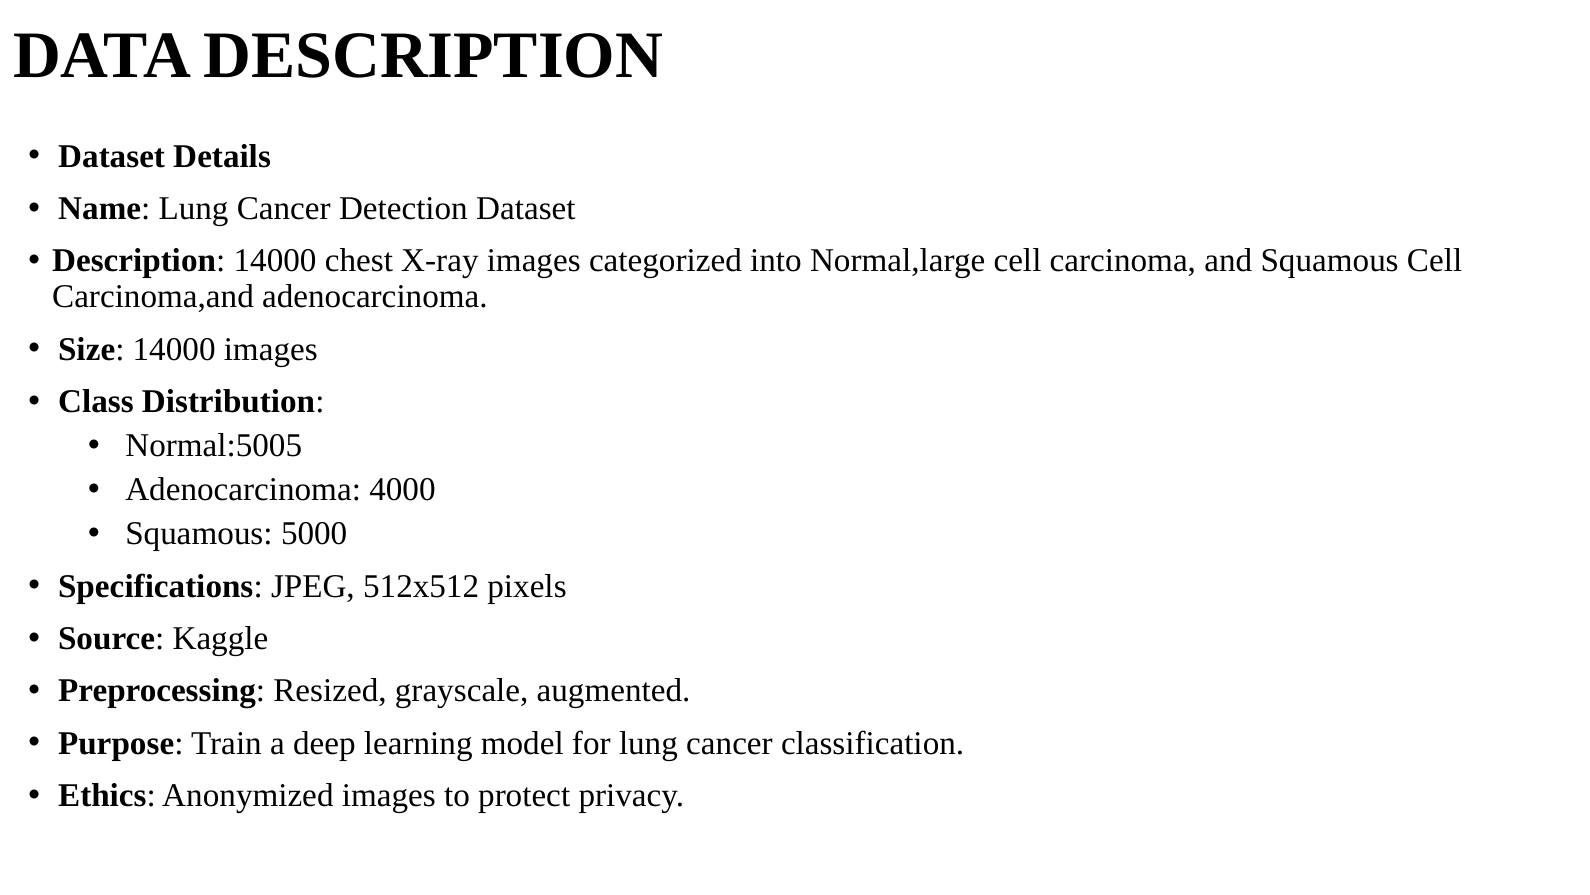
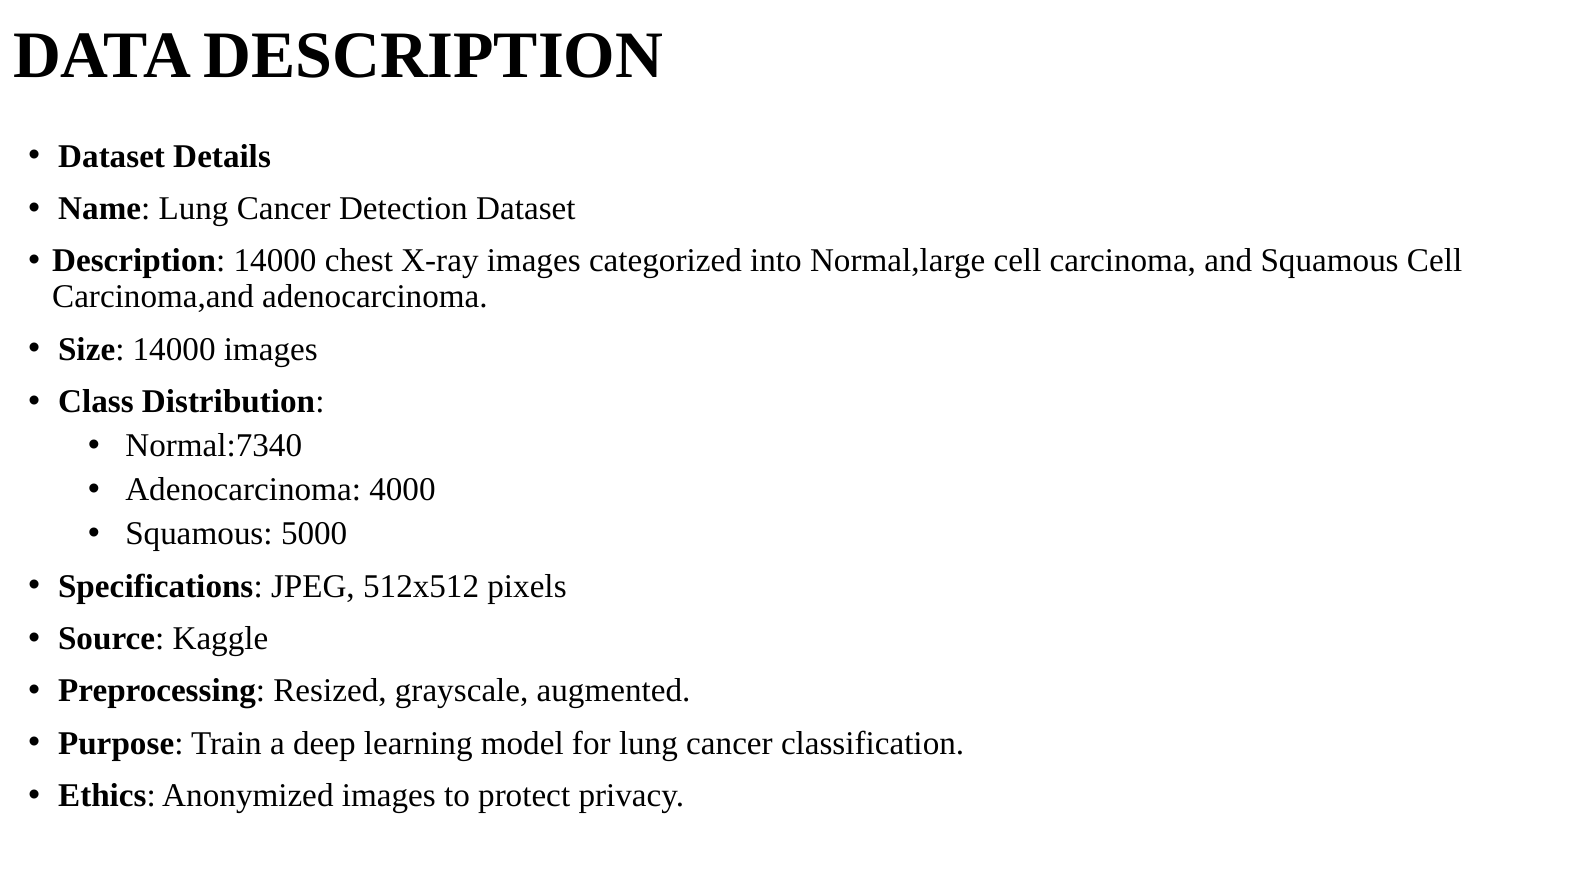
Normal:5005: Normal:5005 -> Normal:7340 (214, 445)
